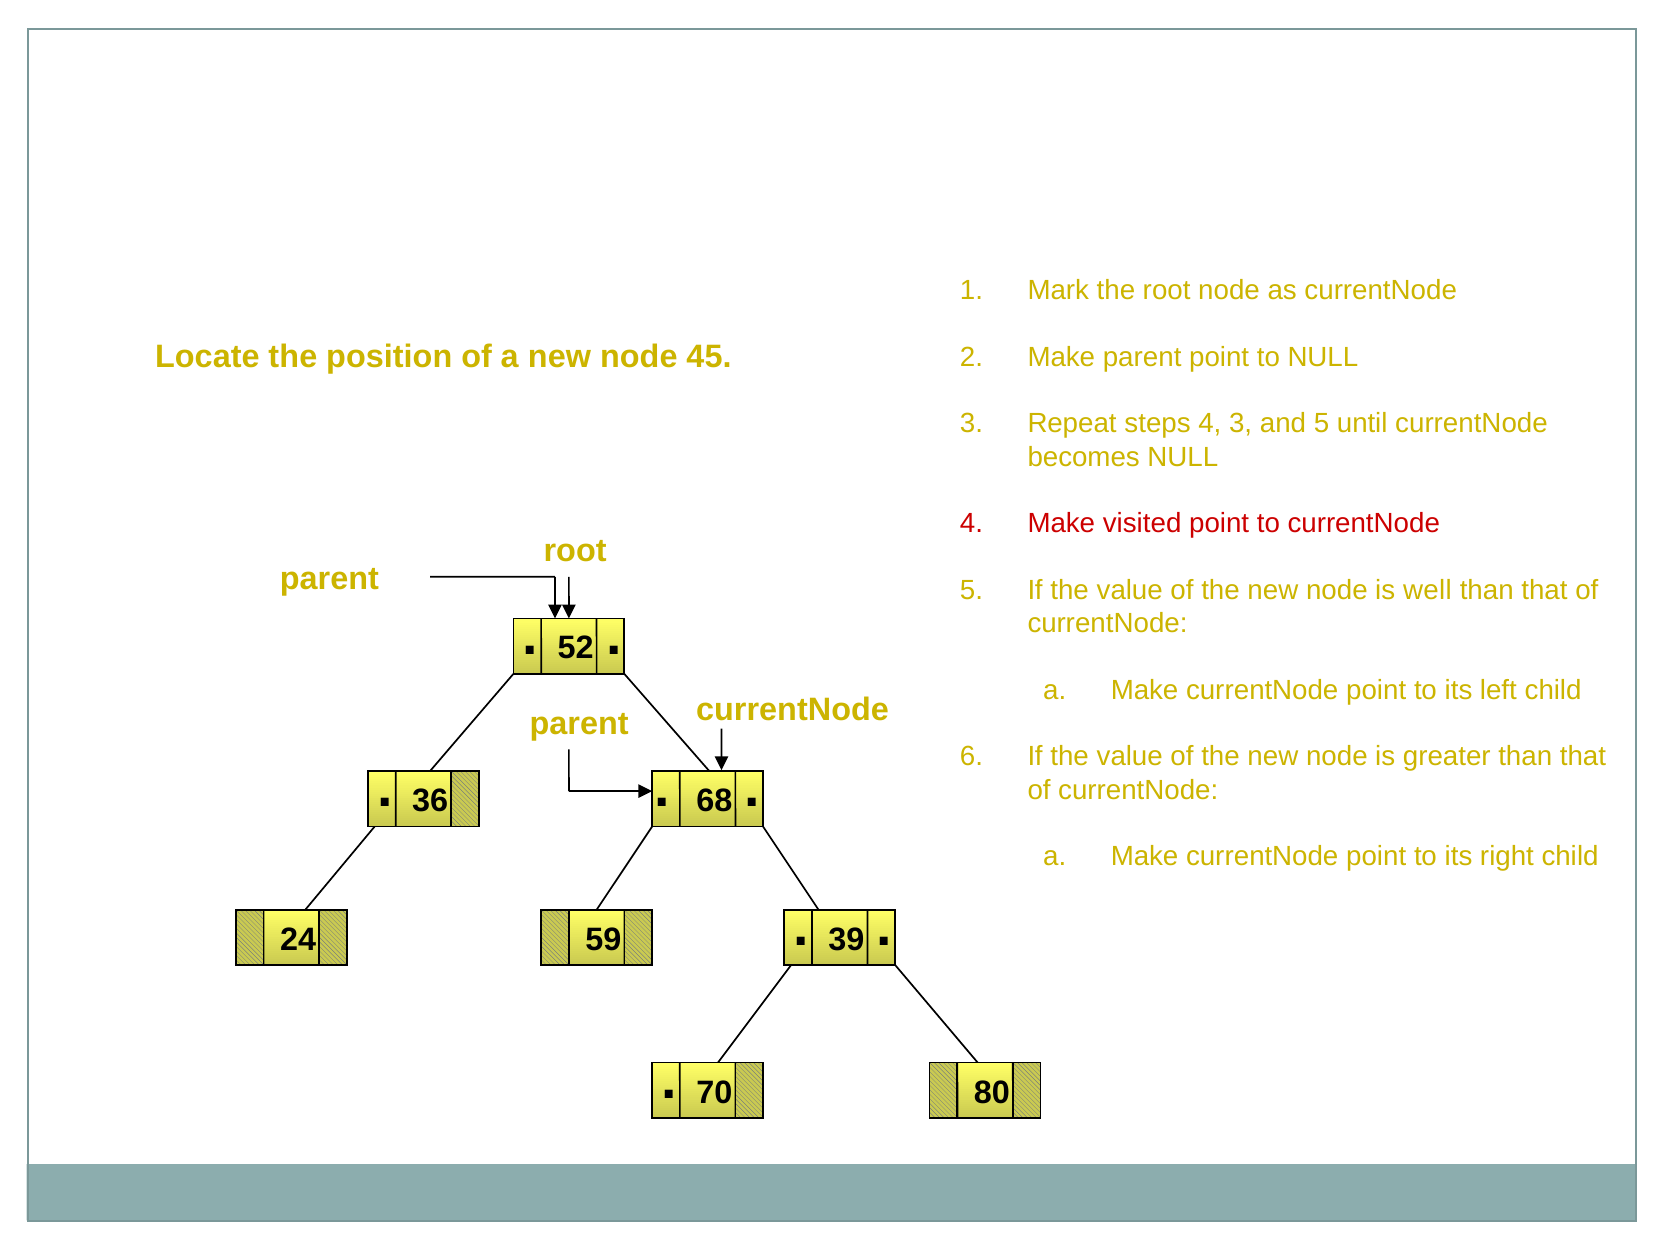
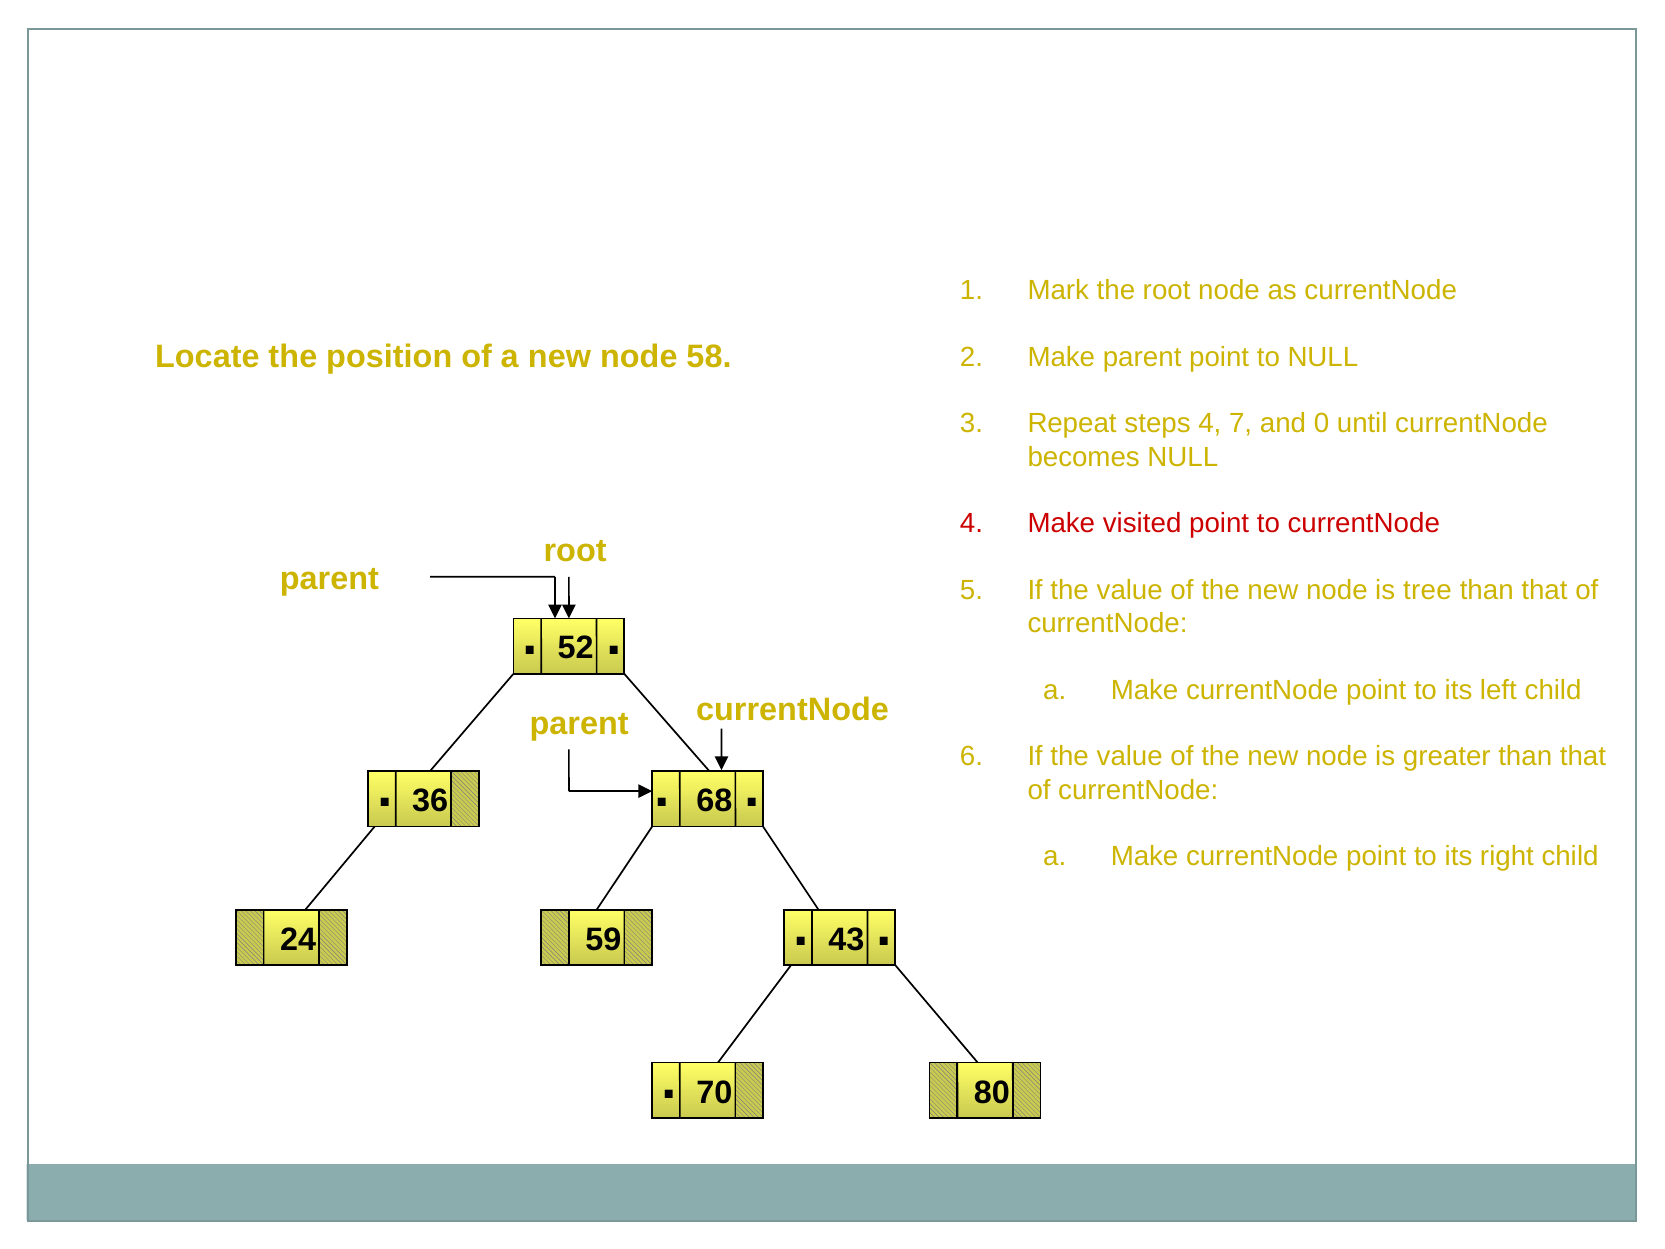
45: 45 -> 58 (709, 357)
4 3: 3 -> 7 (1241, 424)
and 5: 5 -> 0 (1321, 424)
is well: well -> tree (1427, 590)
39: 39 -> 43 (846, 940)
